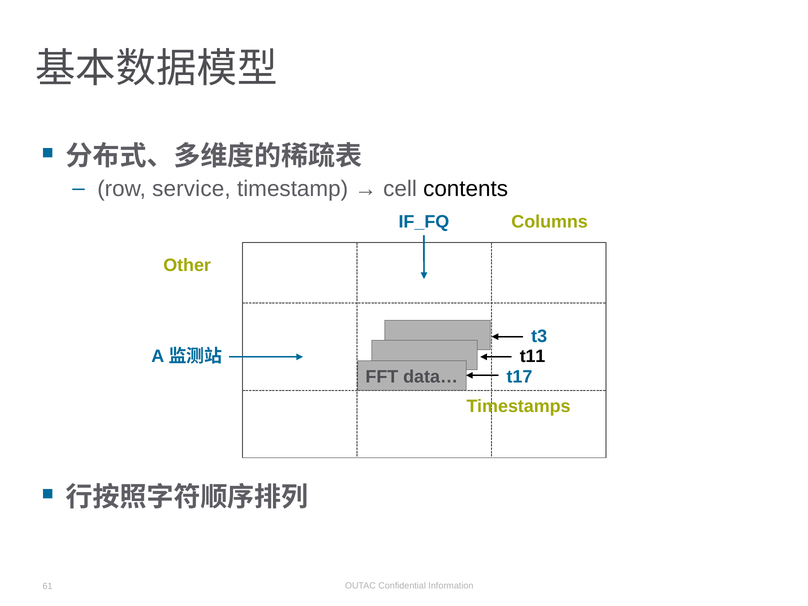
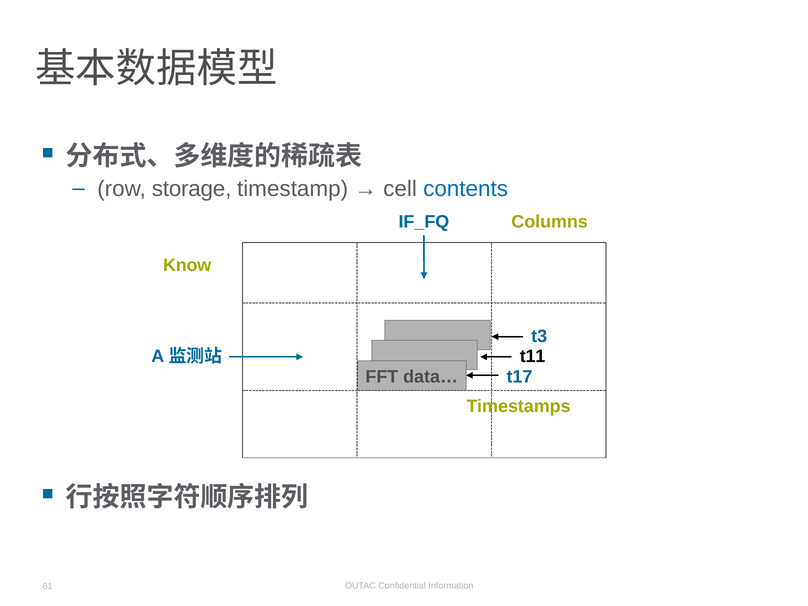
service: service -> storage (192, 189)
contents colour: black -> blue (466, 189)
Other: Other -> Know (187, 265)
